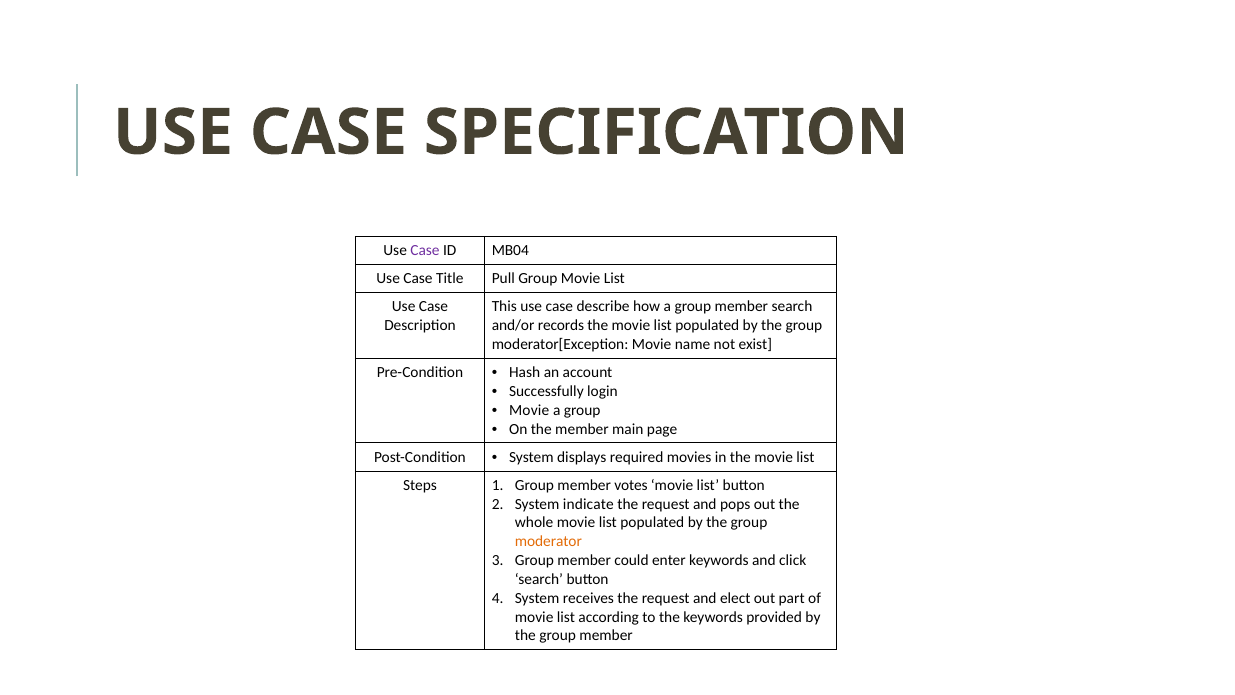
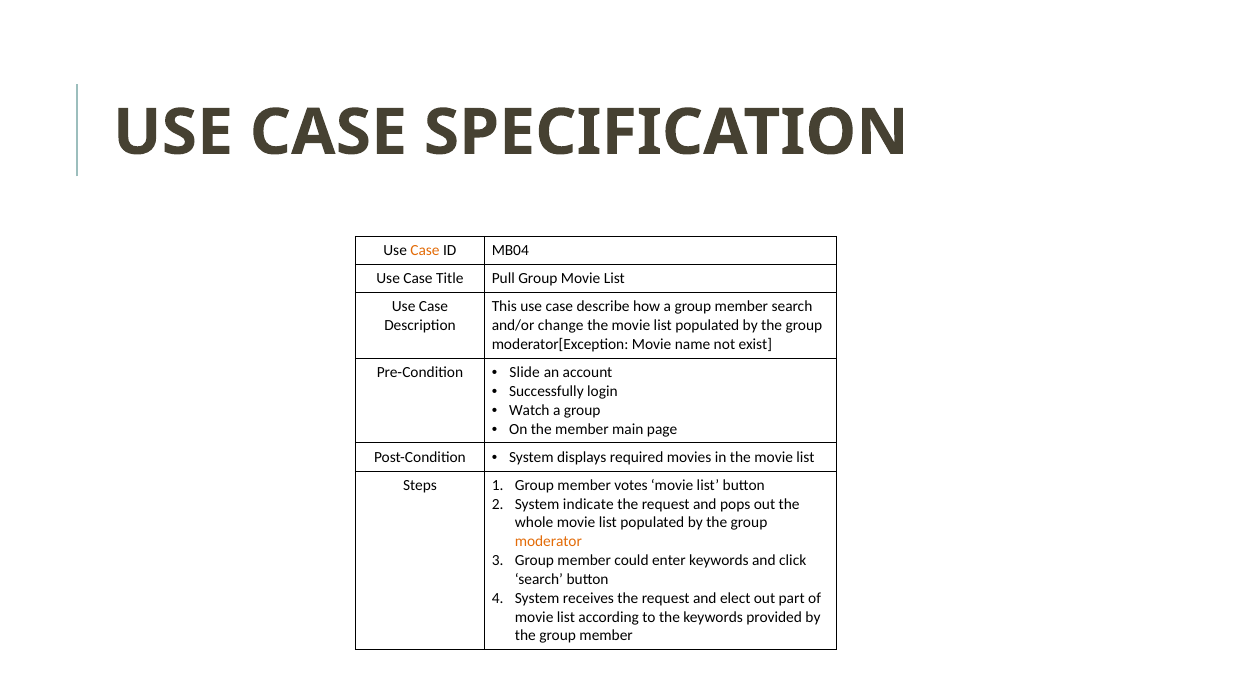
Case colour: purple -> orange (425, 250)
records: records -> change (561, 325)
Hash: Hash -> Slide (525, 372)
Movie: Movie -> Watch (529, 410)
